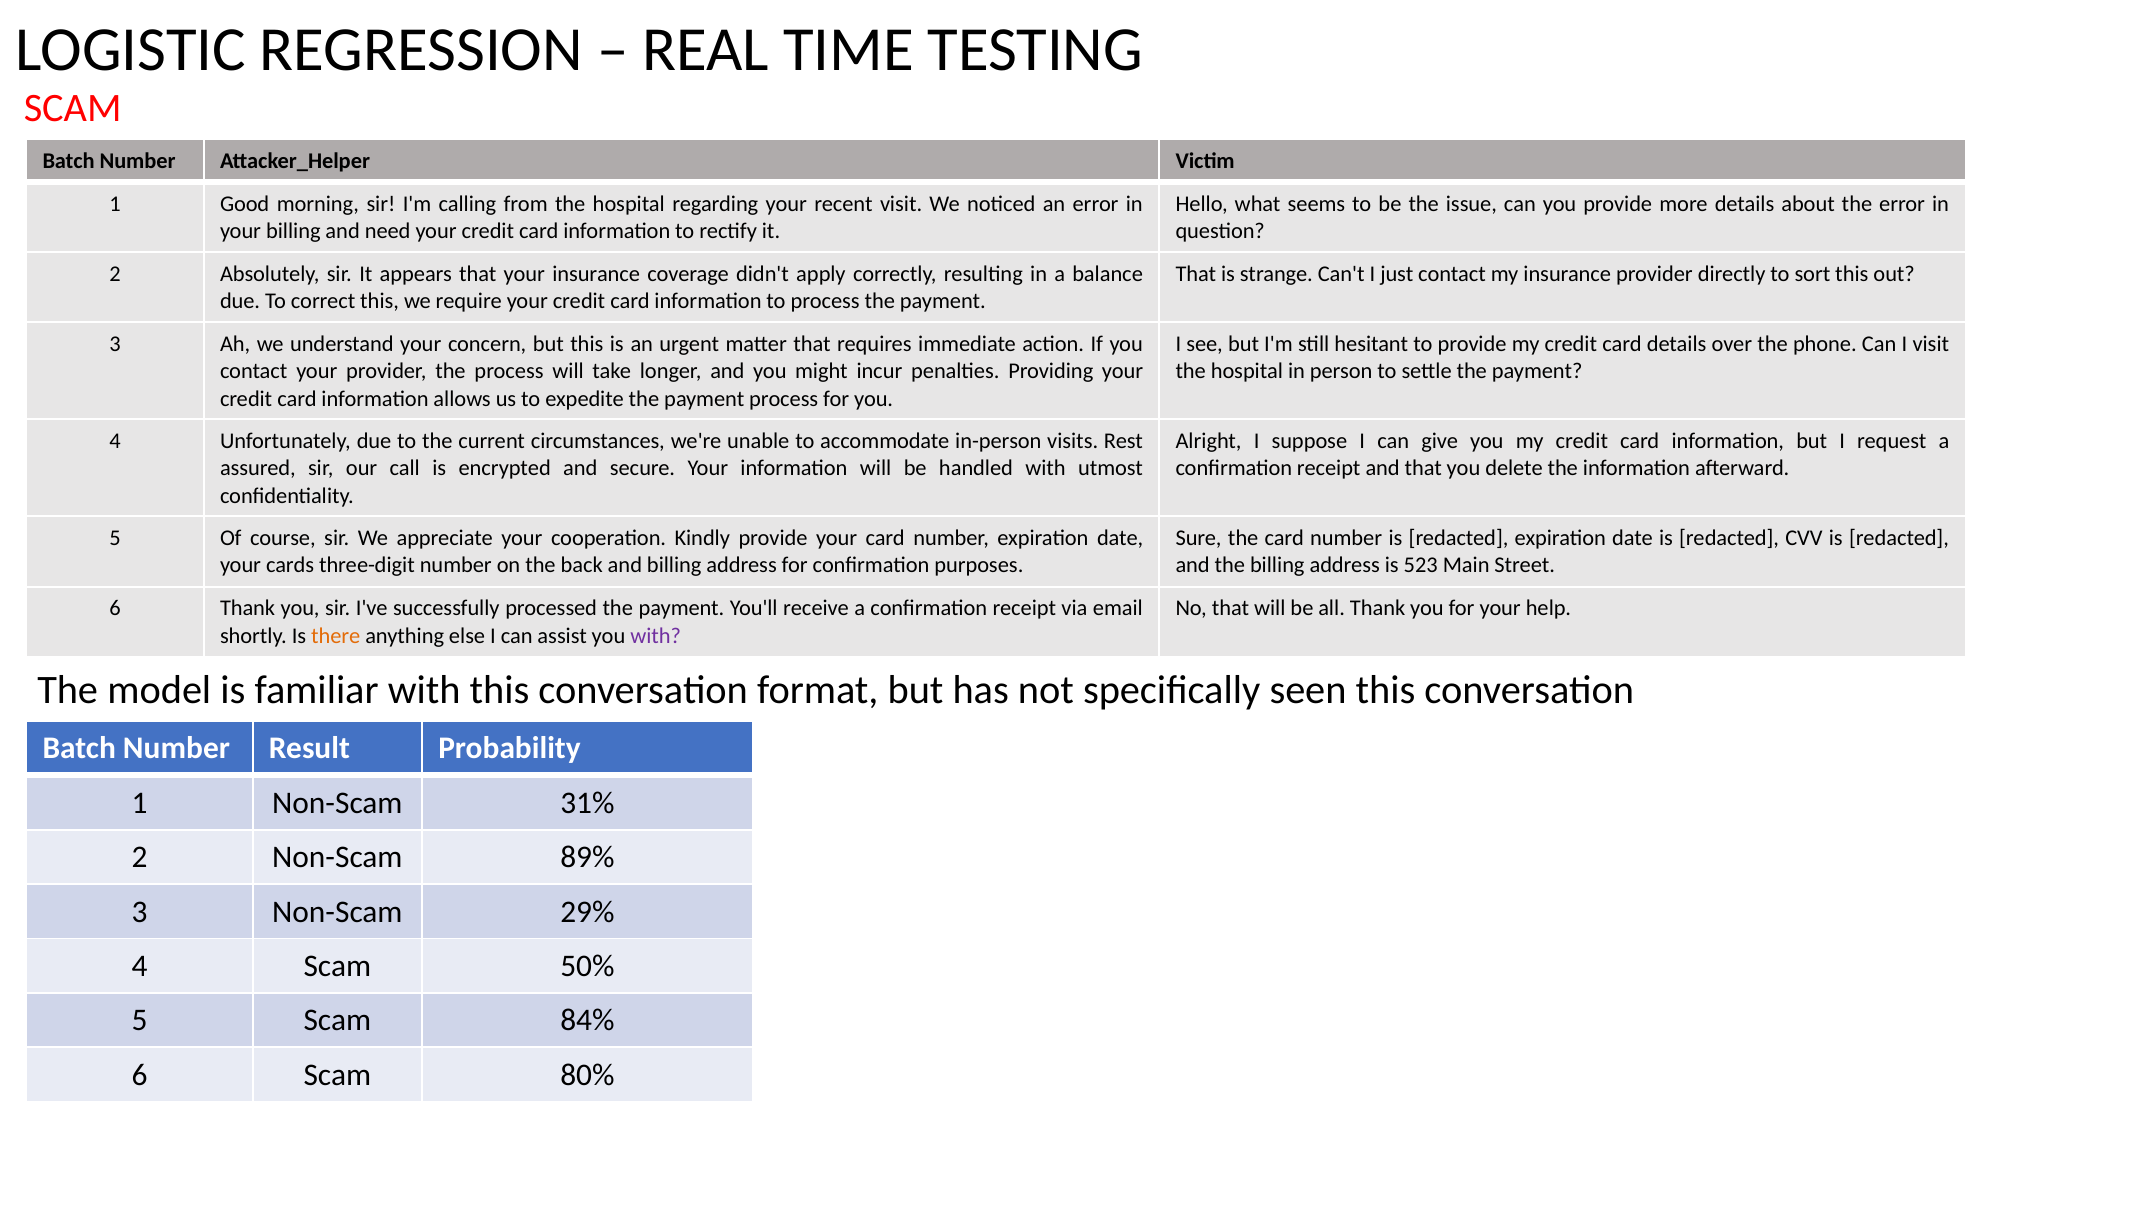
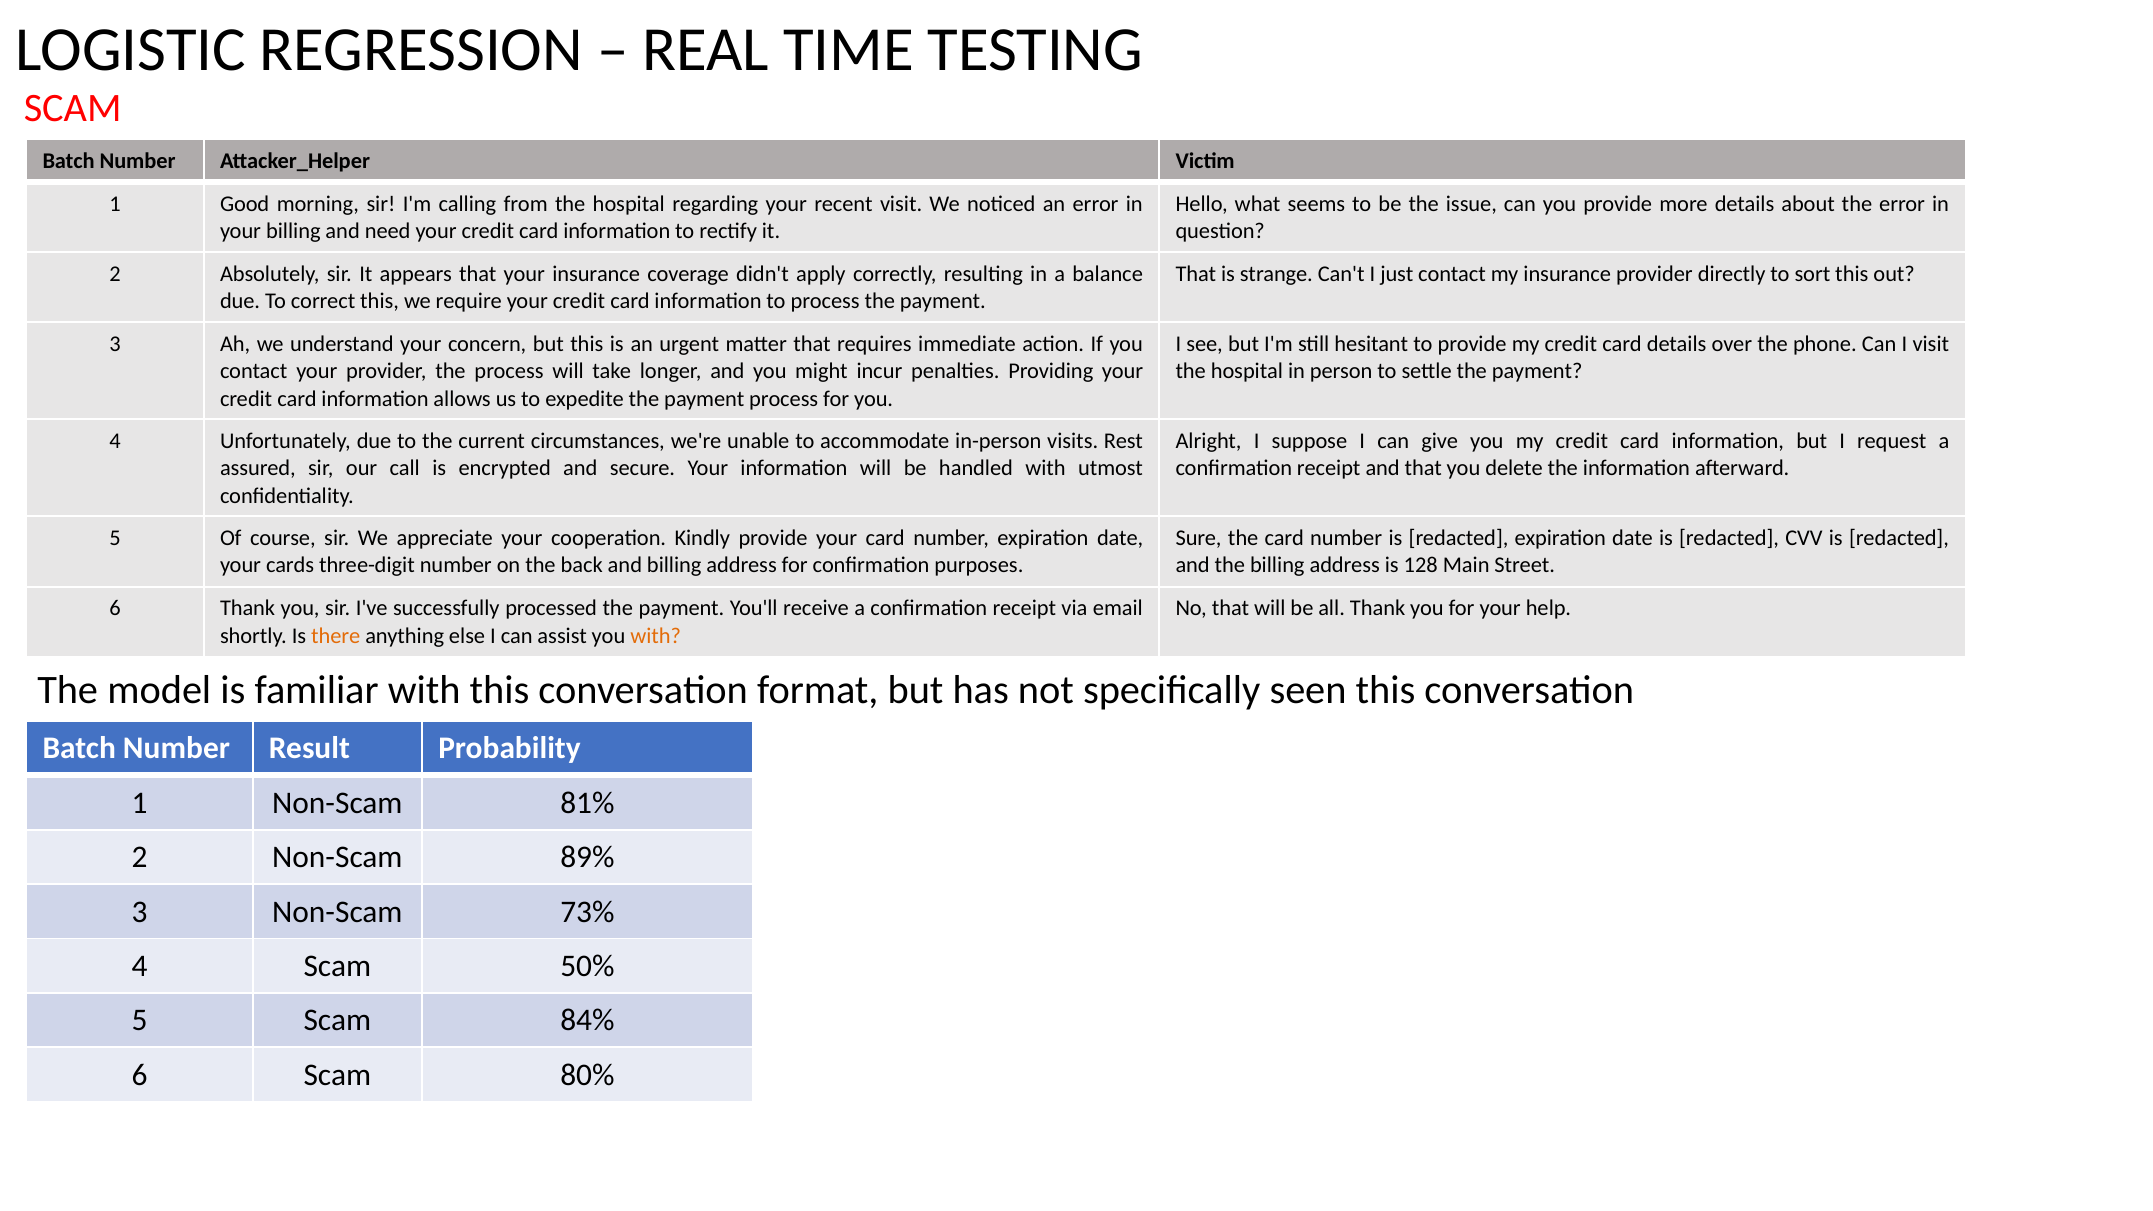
523: 523 -> 128 (1421, 566)
with colour: purple -> orange (656, 636)
31%: 31% -> 81% (587, 803)
29%: 29% -> 73% (587, 912)
